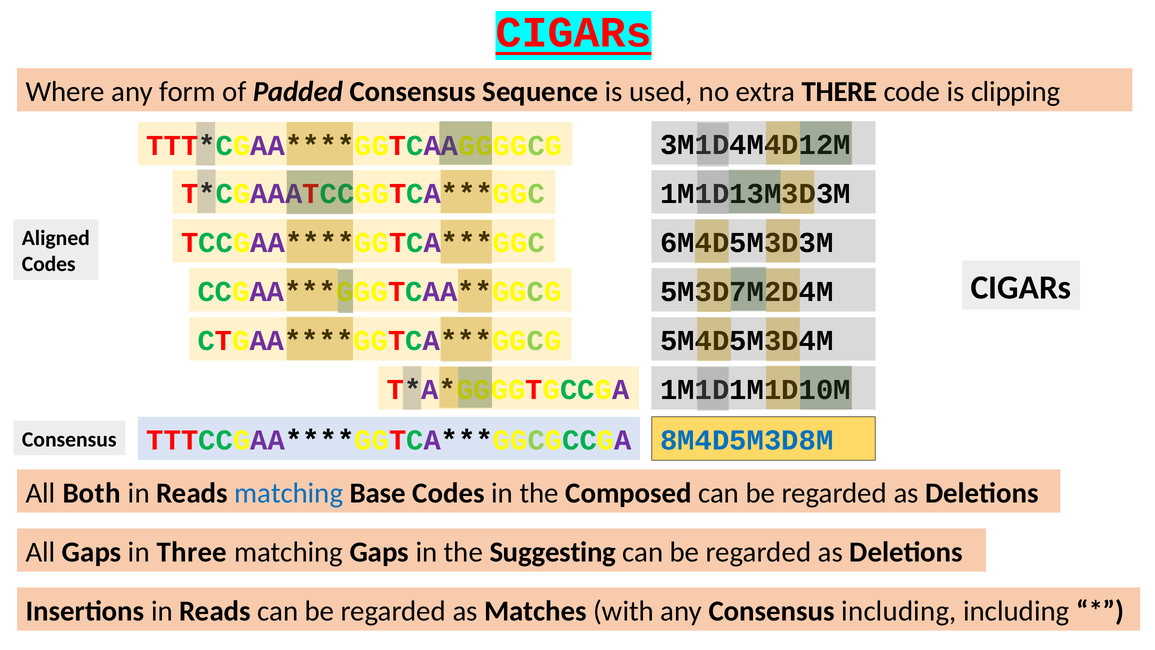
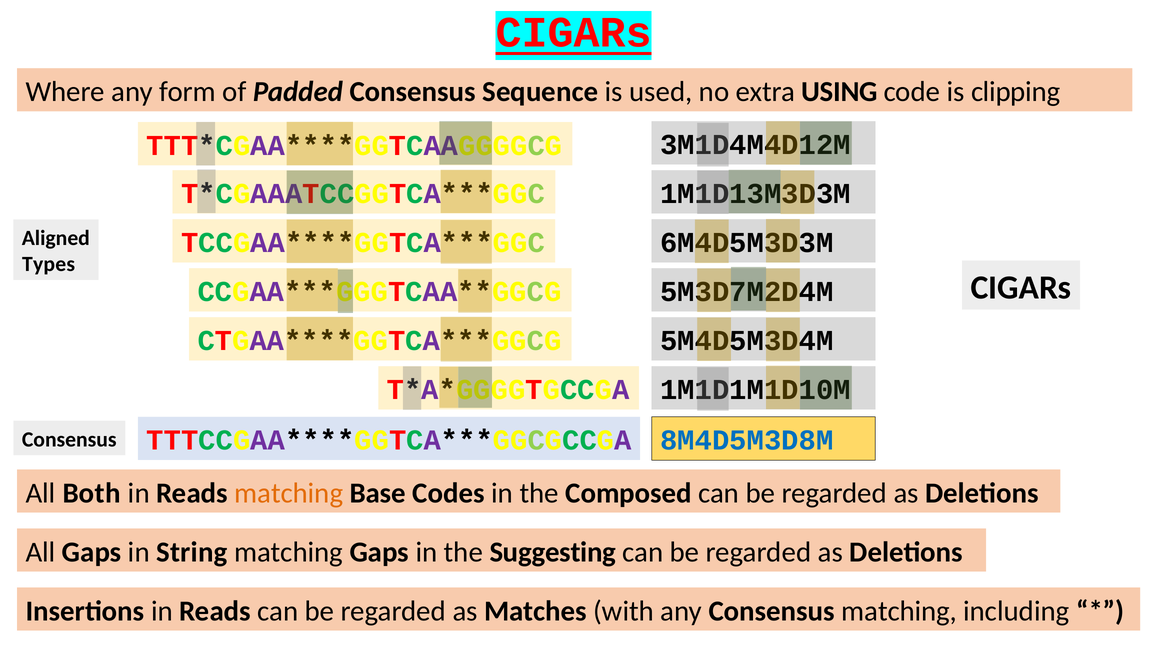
THERE: THERE -> USING (840, 92)
Codes: Codes -> Types (49, 264)
matching colour: blue -> orange (289, 493)
Three: Three -> String (192, 552)
Consensus including: including -> matching (899, 611)
